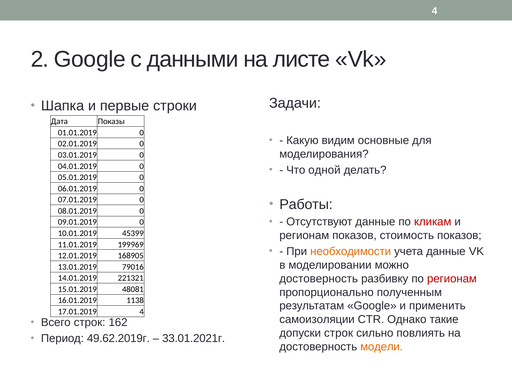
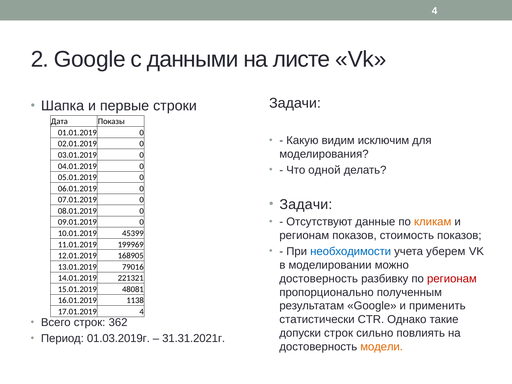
основные: основные -> исключим (383, 141)
Работы: Работы -> Задачи (306, 204)
кликам colour: red -> orange (433, 222)
необходимости colour: orange -> blue (351, 251)
учета данные: данные -> уберем (446, 251)
самоизоляции: самоизоляции -> статистически (317, 320)
162: 162 -> 362 (118, 323)
49.62.2019г: 49.62.2019г -> 01.03.2019г (118, 338)
33.01.2021г: 33.01.2021г -> 31.31.2021г (194, 338)
